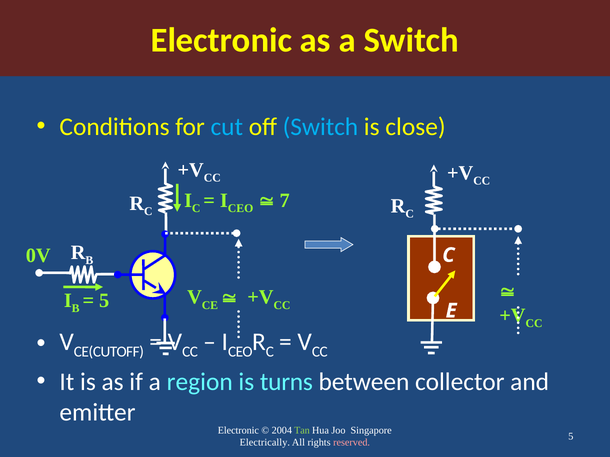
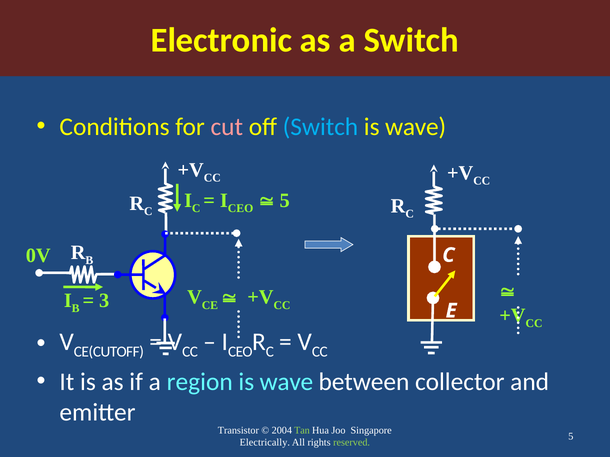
cut colour: light blue -> pink (227, 127)
close: close -> wave (416, 127)
7: 7 -> 5 (285, 201)
5: 5 -> 3 (104, 301)
turns: turns -> wave (286, 382)
Electronic: Electronic -> Transistor (238, 431)
reserved colour: pink -> light green (352, 443)
